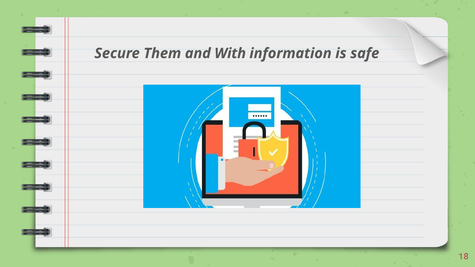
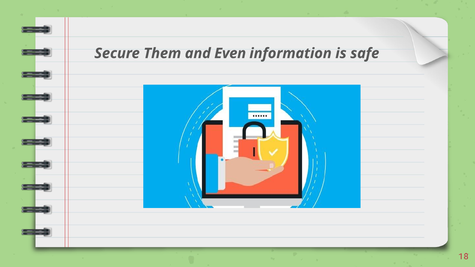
With: With -> Even (230, 53)
